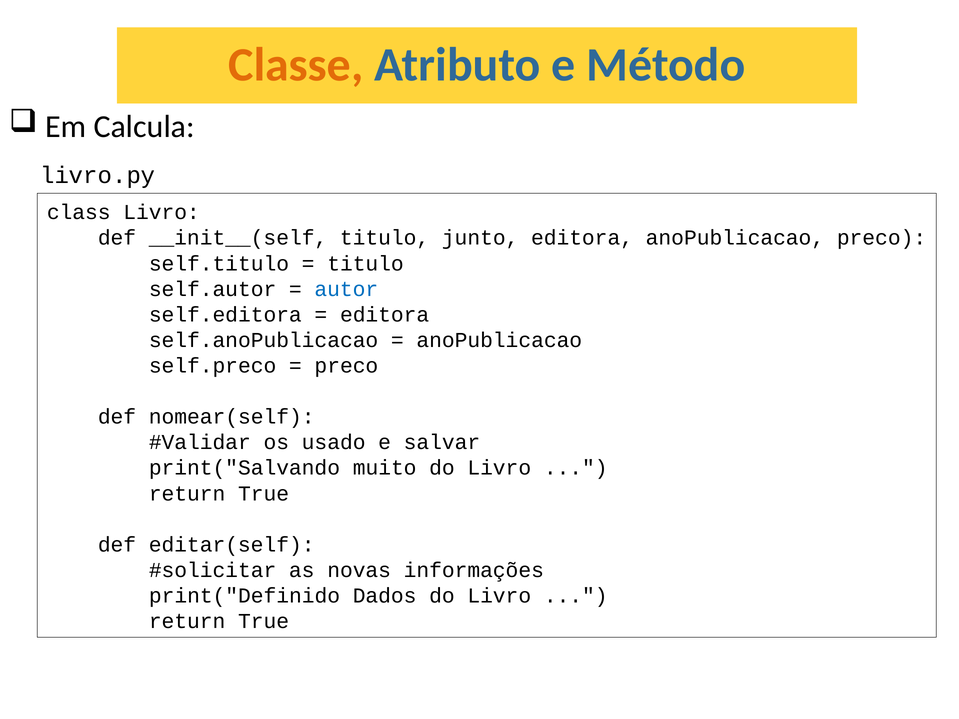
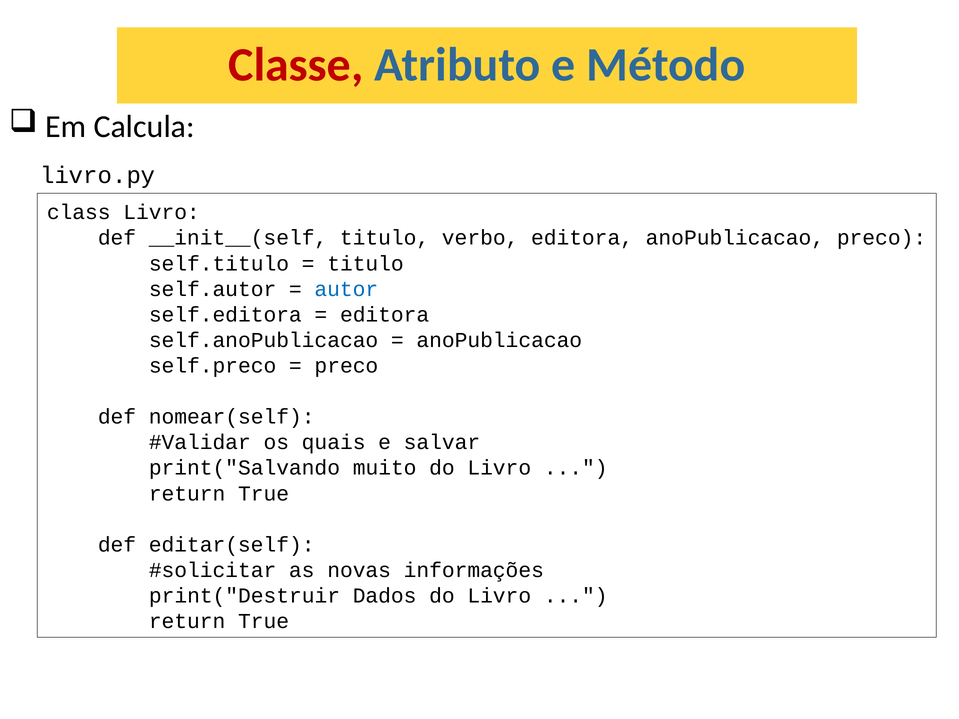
Classe colour: orange -> red (296, 65)
junto: junto -> verbo (480, 238)
usado: usado -> quais (334, 443)
print("Definido: print("Definido -> print("Destruir (244, 596)
